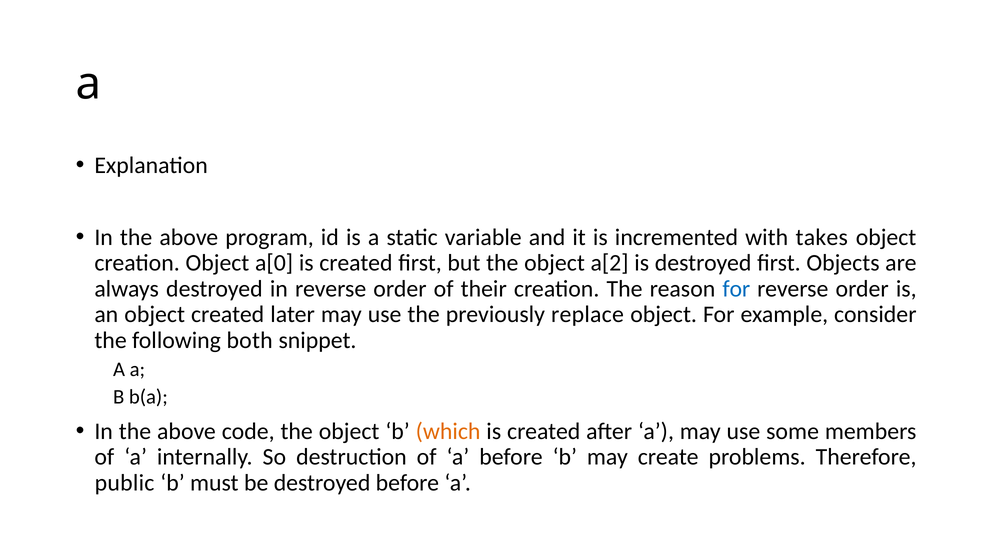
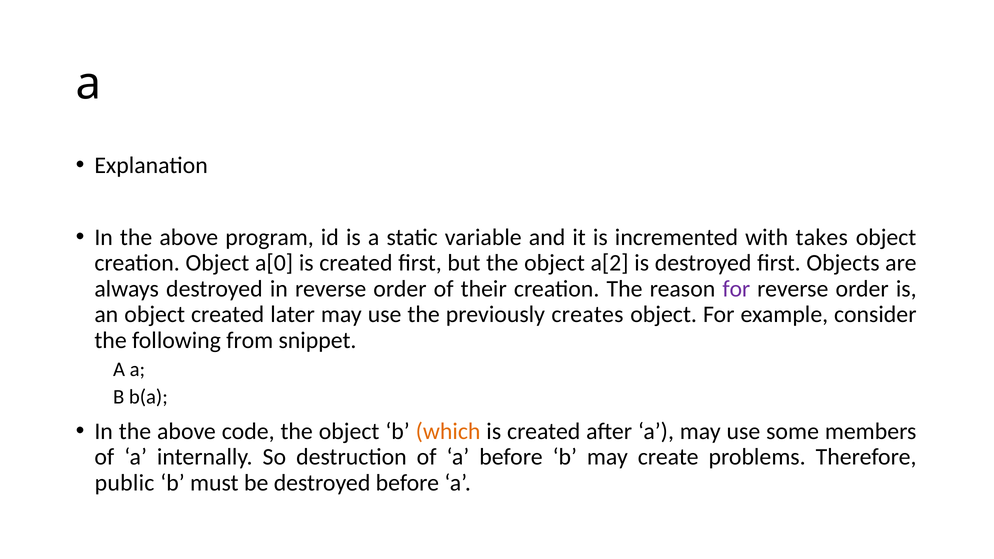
for colour: blue -> purple (736, 289)
replace: replace -> creates (587, 315)
both: both -> from (250, 340)
